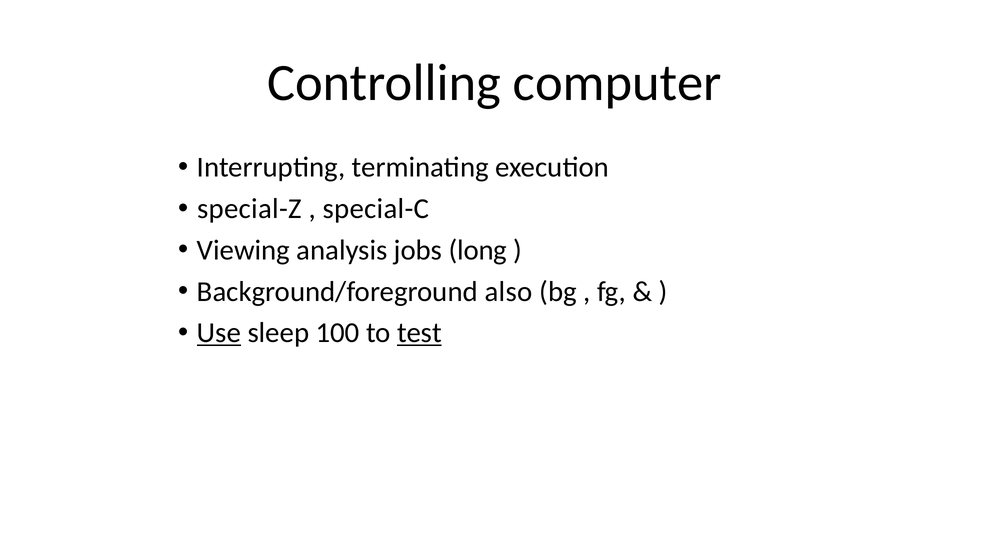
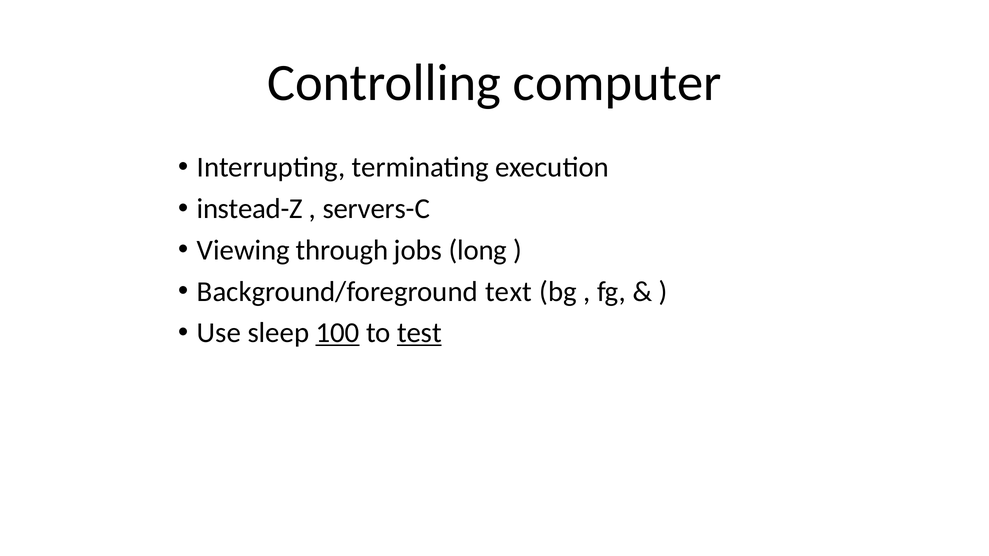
special-Z: special-Z -> instead-Z (250, 209)
special-C: special-C -> servers-C (376, 209)
analysis: analysis -> through (342, 250)
also: also -> text (509, 292)
Use underline: present -> none (219, 333)
100 underline: none -> present (338, 333)
